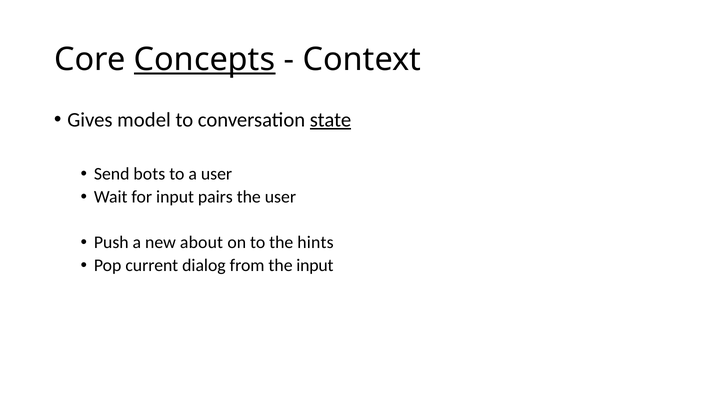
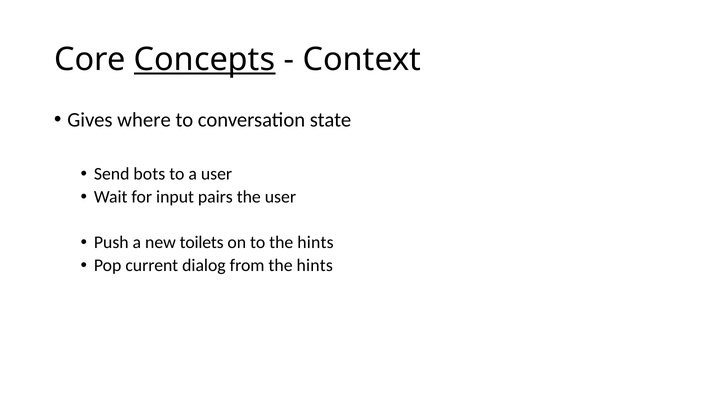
model: model -> where (144, 120)
state underline: present -> none (330, 120)
about: about -> toilets (202, 242)
from the input: input -> hints (315, 265)
